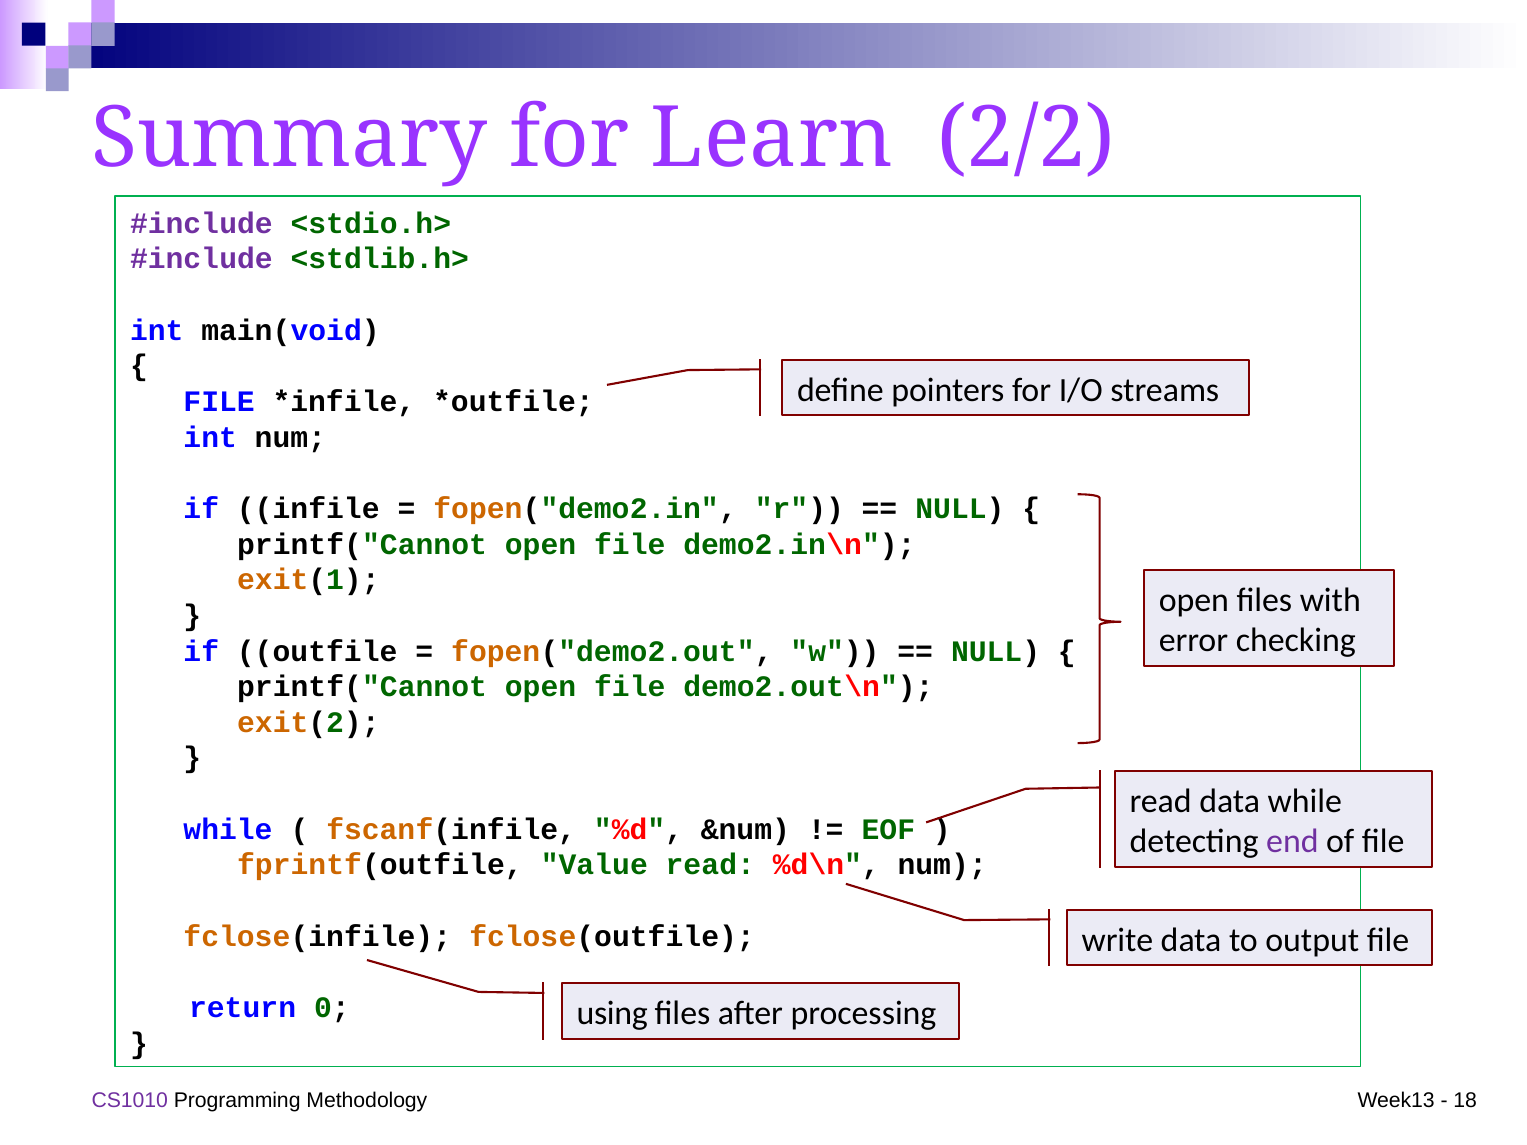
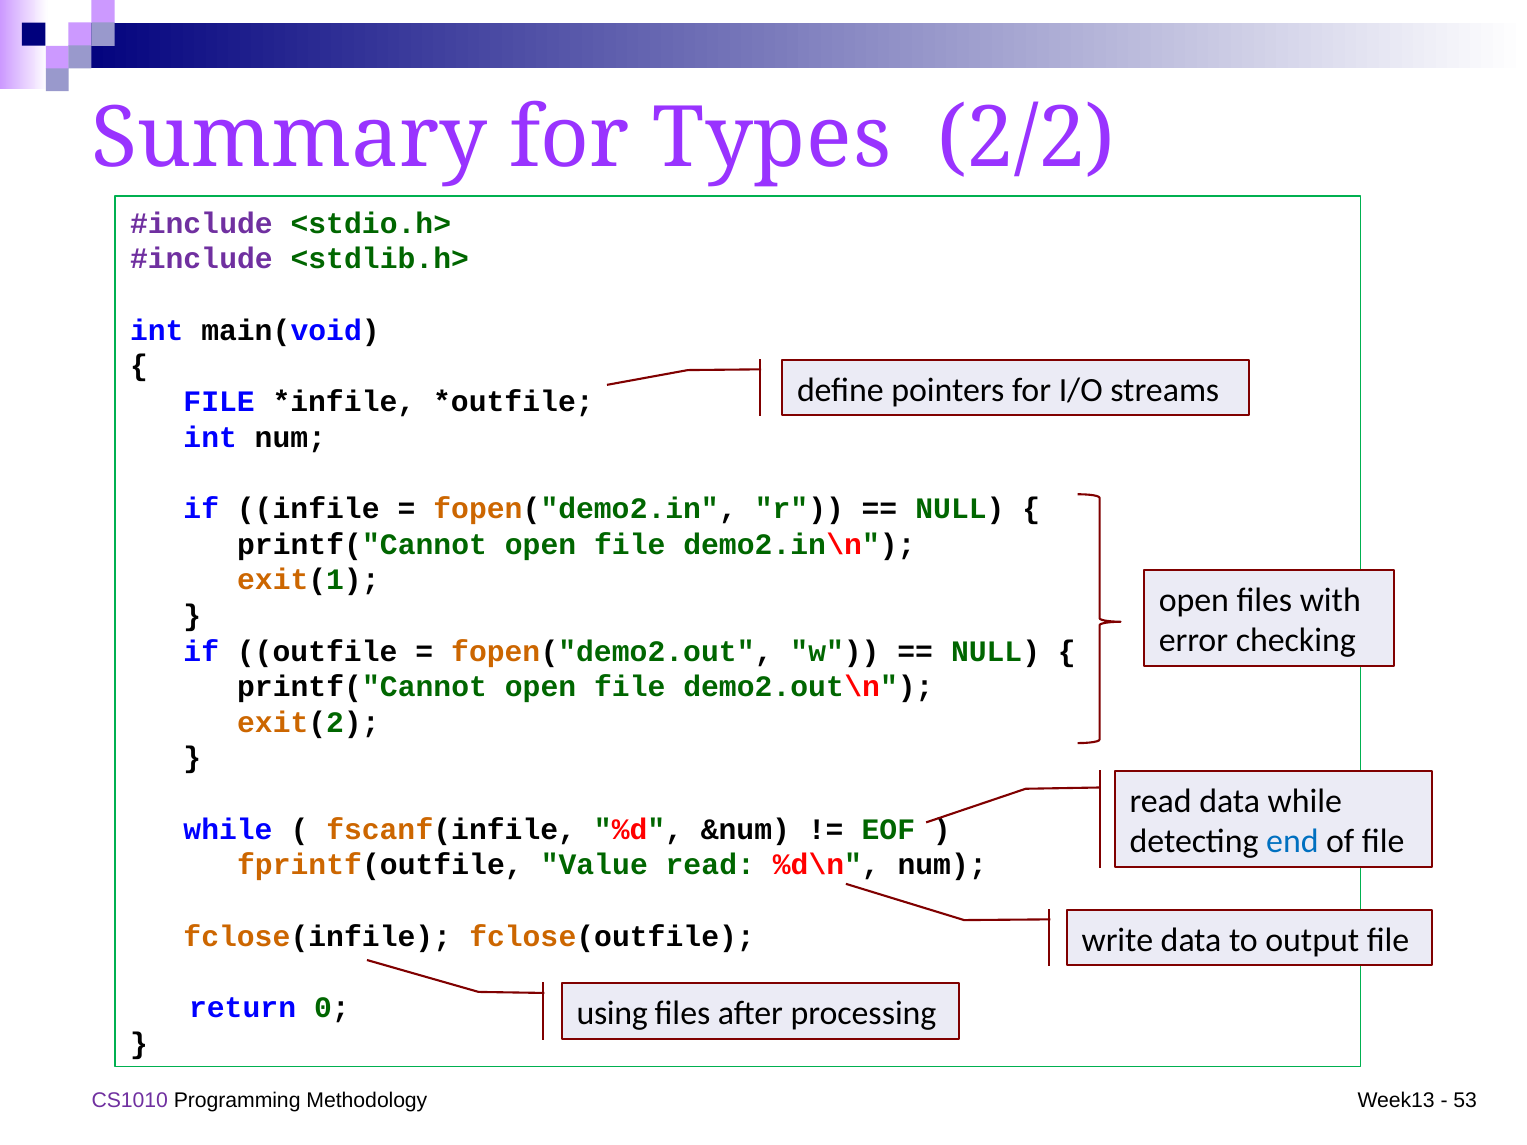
Learn: Learn -> Types (772, 138)
end colour: purple -> blue (1292, 842)
18: 18 -> 53 (1465, 1101)
